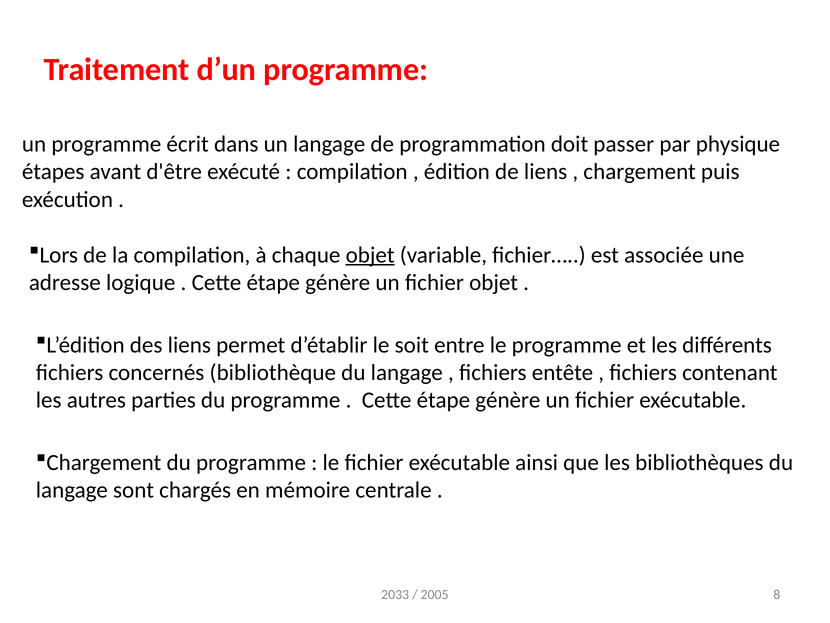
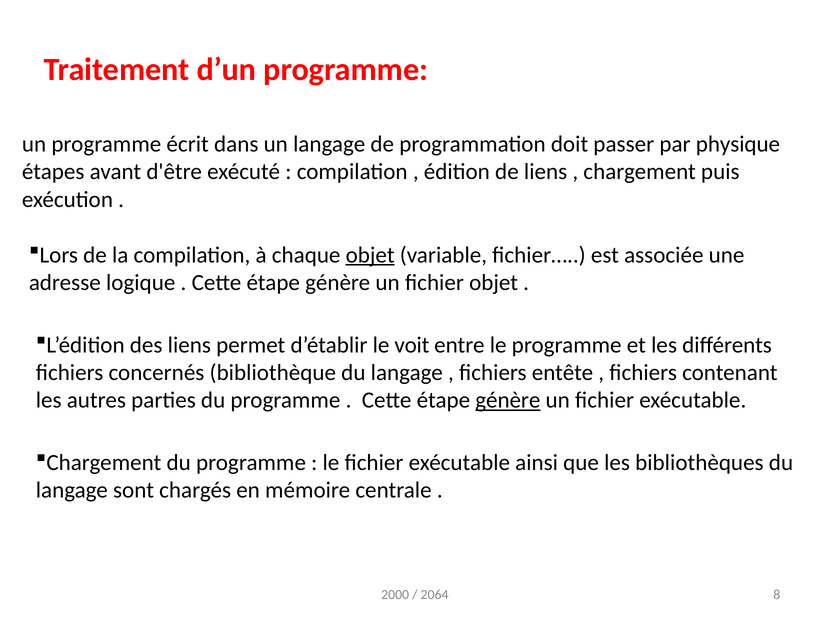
soit: soit -> voit (412, 345)
génère underline: none -> present (508, 400)
2033: 2033 -> 2000 (395, 594)
2005: 2005 -> 2064 (435, 594)
